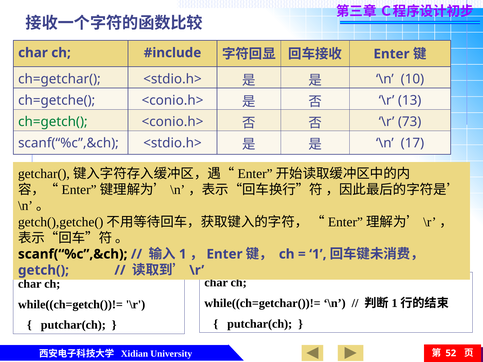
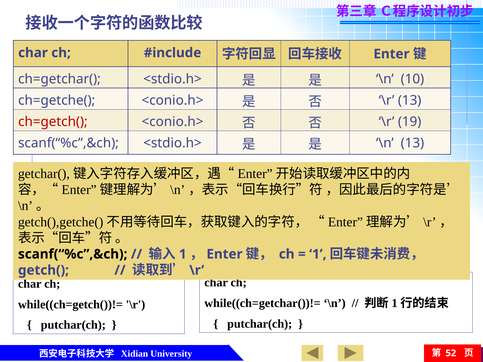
ch=getch( colour: green -> red (53, 122)
73: 73 -> 19 (410, 122)
\n 17: 17 -> 13 (412, 143)
